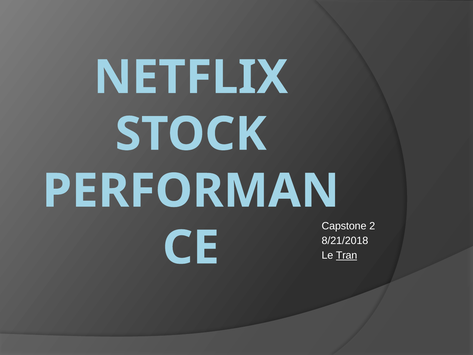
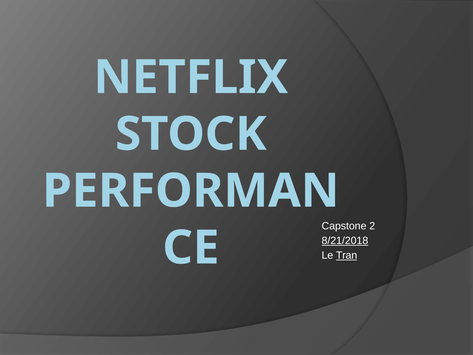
8/21/2018 underline: none -> present (345, 241)
